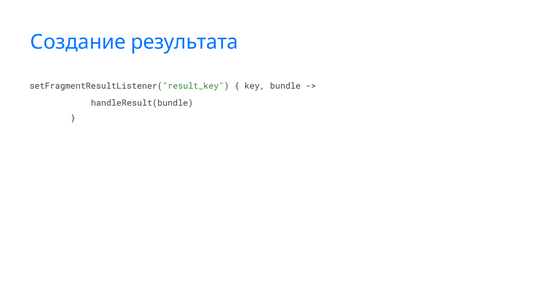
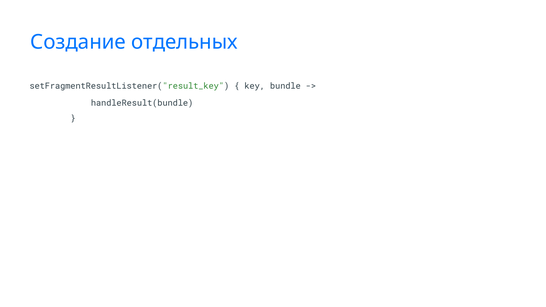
результата: результата -> отдельных (184, 42)
